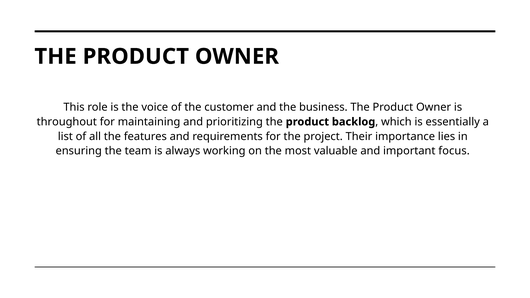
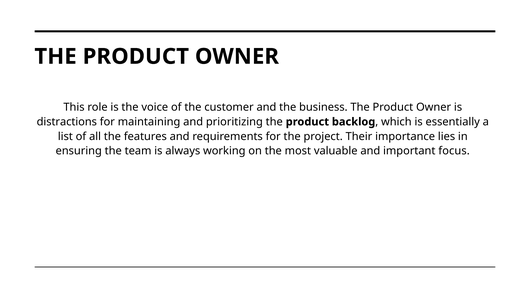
throughout: throughout -> distractions (67, 122)
